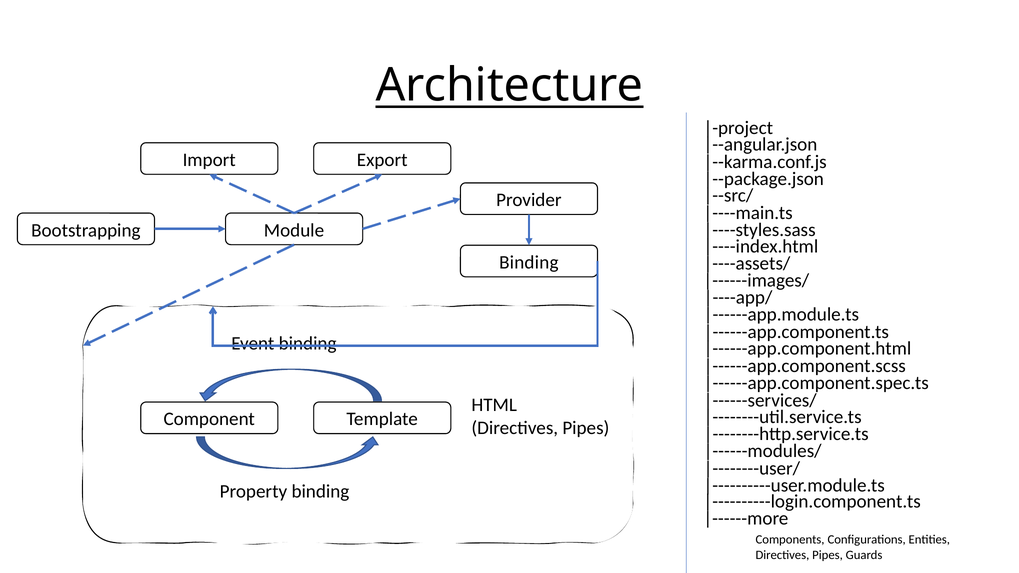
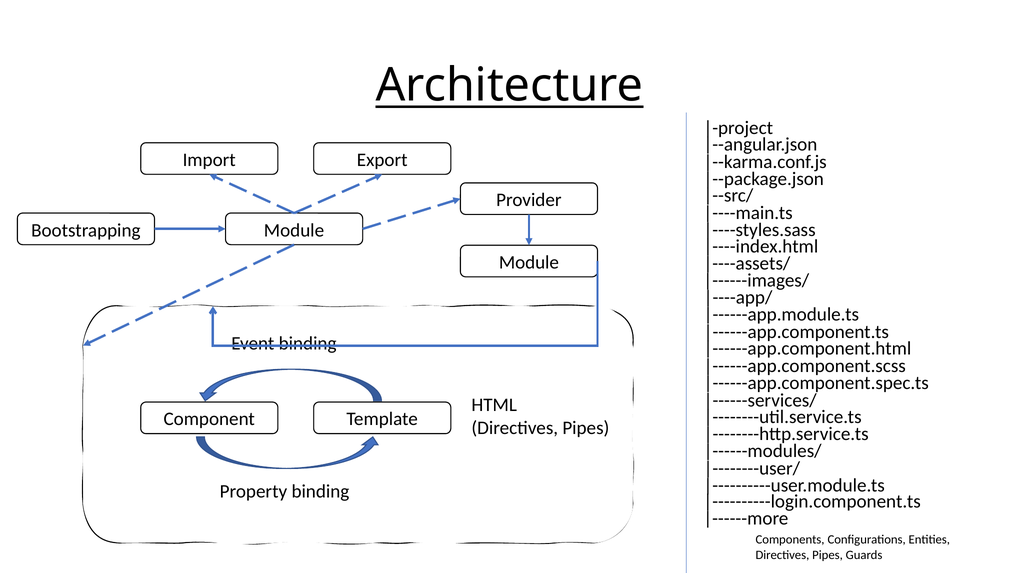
Binding: Binding -> Module (529, 262)
